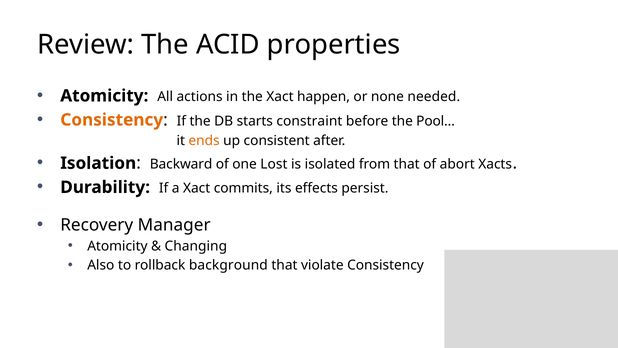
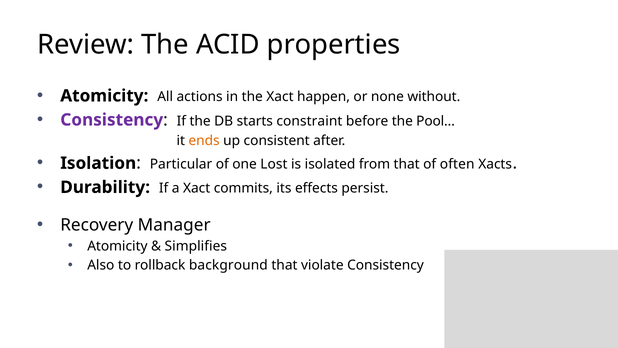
needed: needed -> without (434, 97)
Consistency colour: orange -> purple (112, 120)
Backward: Backward -> Particular (181, 164)
abort: abort -> often (457, 164)
Changing: Changing -> Simplifies (196, 246)
